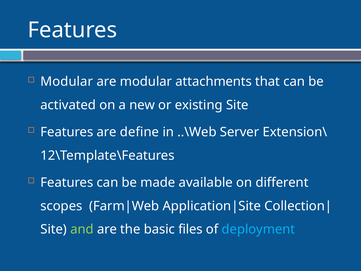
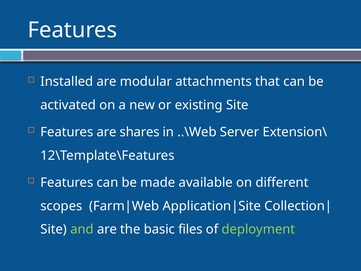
Modular: Modular -> Installed (67, 82)
define: define -> shares (140, 132)
deployment colour: light blue -> light green (258, 229)
